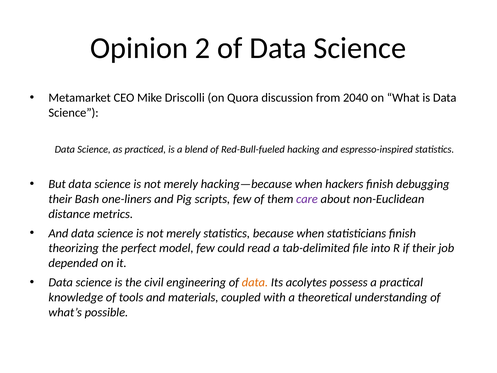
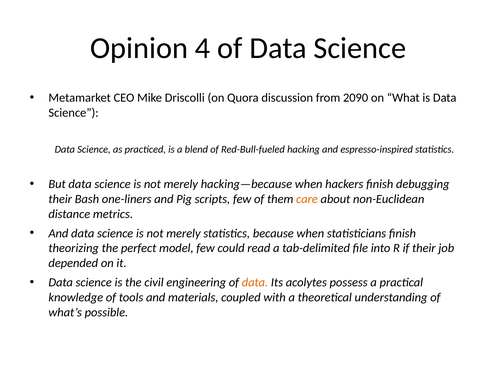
2: 2 -> 4 (203, 48)
2040: 2040 -> 2090 (356, 98)
care colour: purple -> orange (307, 199)
